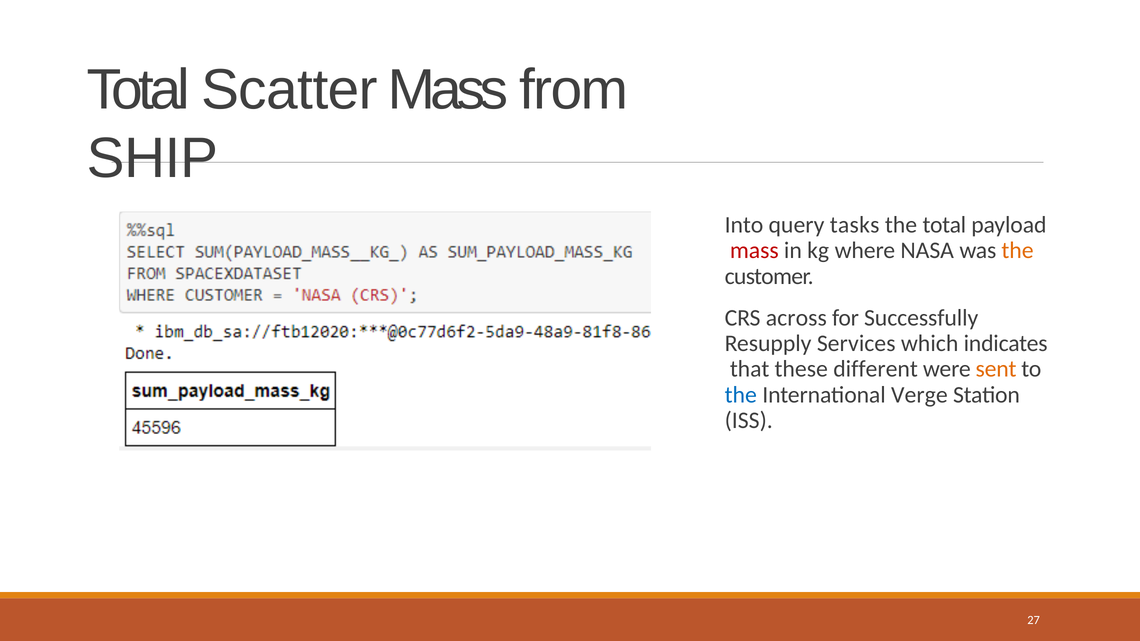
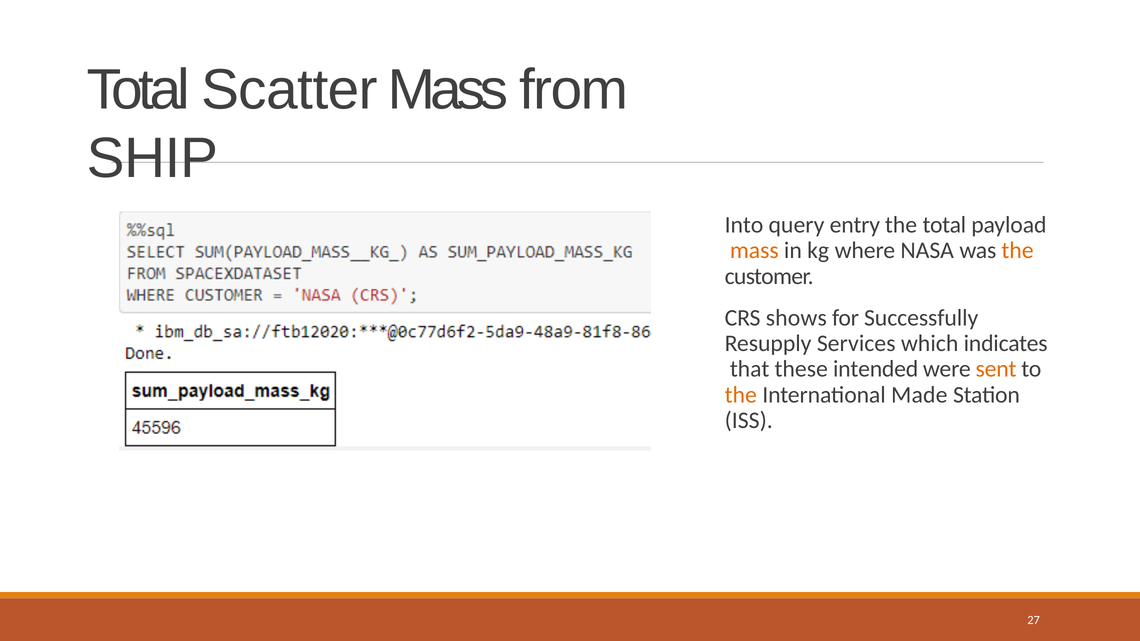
tasks: tasks -> entry (855, 225)
mass colour: red -> orange (754, 251)
across: across -> shows (796, 318)
different: different -> intended (876, 369)
the colour: blue -> orange (741, 395)
Verge: Verge -> Made (919, 395)
